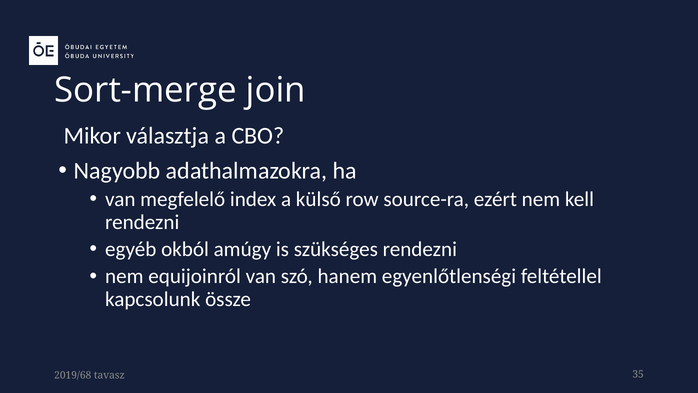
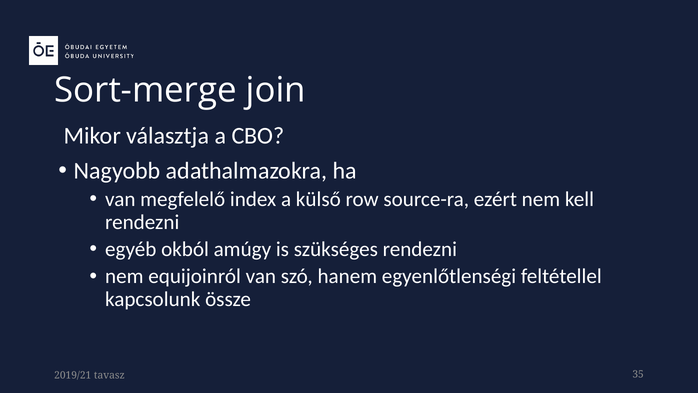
2019/68: 2019/68 -> 2019/21 (73, 375)
